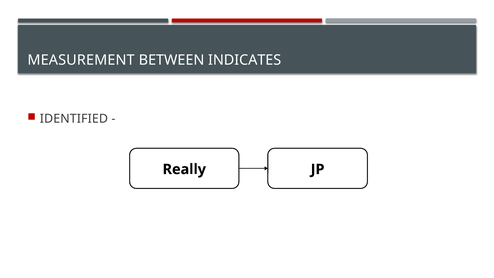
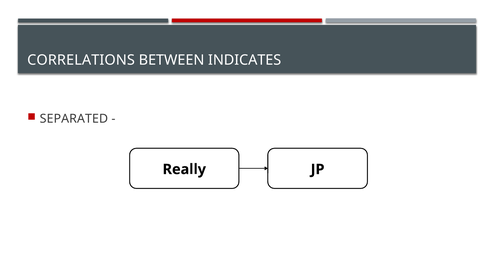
MEASUREMENT: MEASUREMENT -> CORRELATIONS (81, 60)
IDENTIFIED: IDENTIFIED -> SEPARATED (74, 119)
